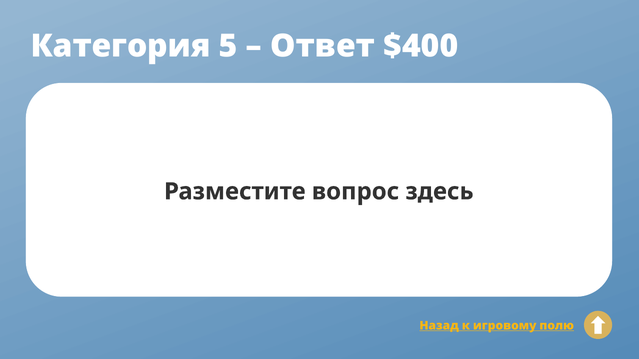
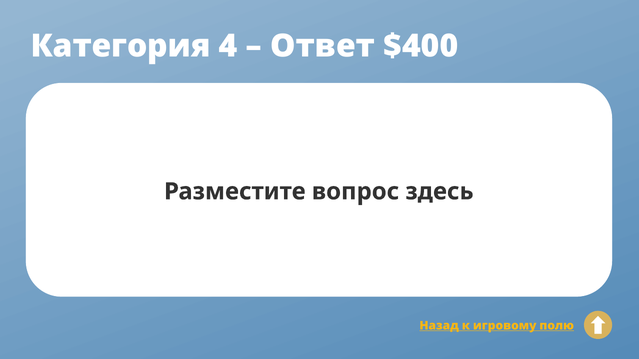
5: 5 -> 4 (228, 46)
